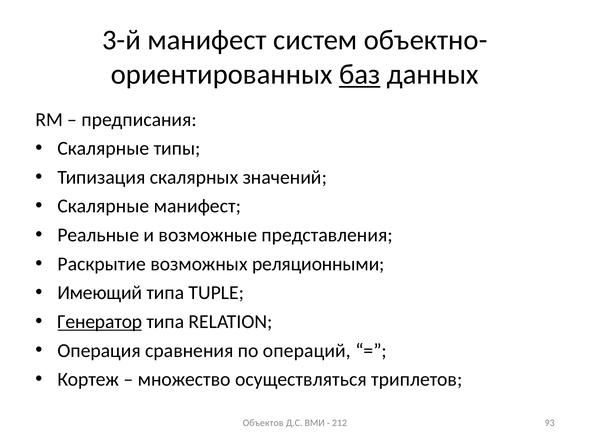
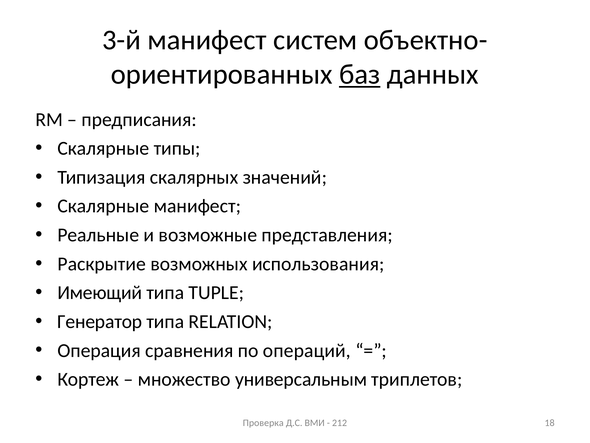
реляционными: реляционными -> использования (318, 264)
Генератор underline: present -> none (100, 321)
осуществляться: осуществляться -> универсальным (301, 379)
Объектов: Объектов -> Проверка (263, 422)
93: 93 -> 18 (550, 422)
